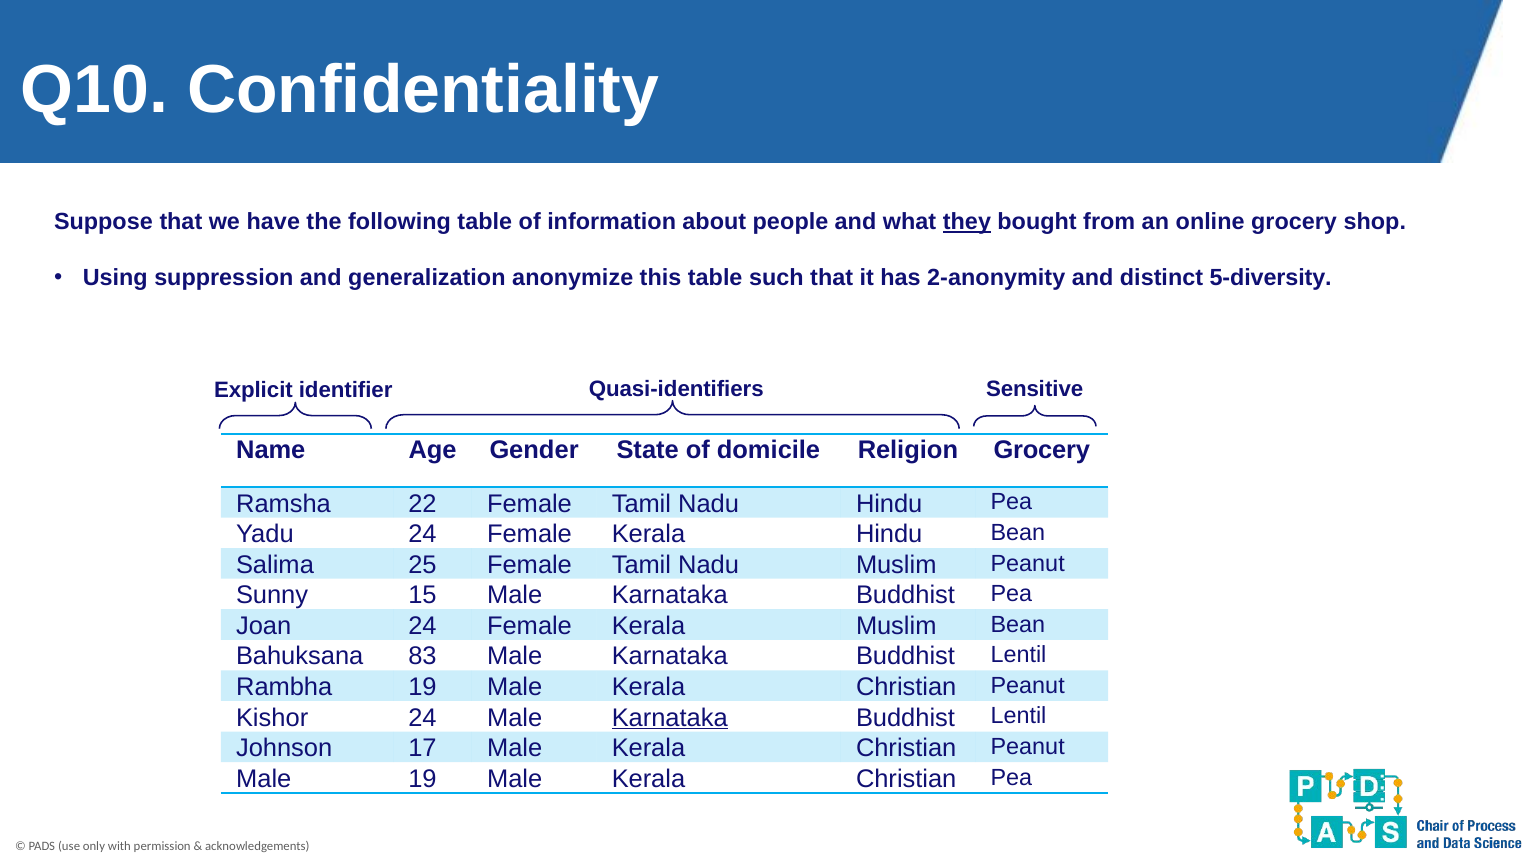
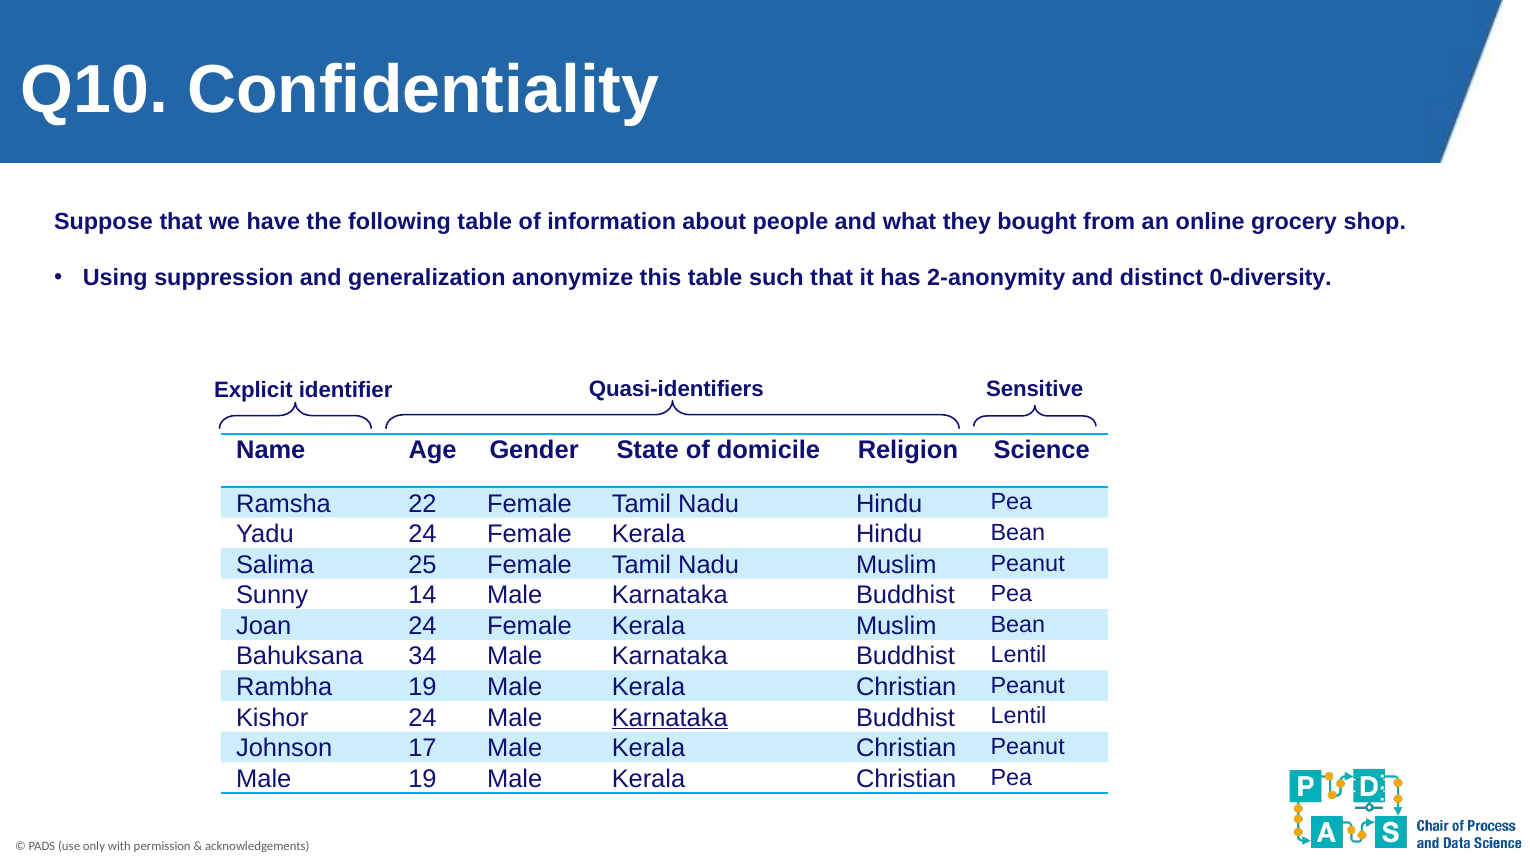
they underline: present -> none (967, 222)
5-diversity: 5-diversity -> 0-diversity (1271, 278)
Religion Grocery: Grocery -> Science (1042, 451)
15: 15 -> 14 (422, 596)
83: 83 -> 34 (422, 657)
